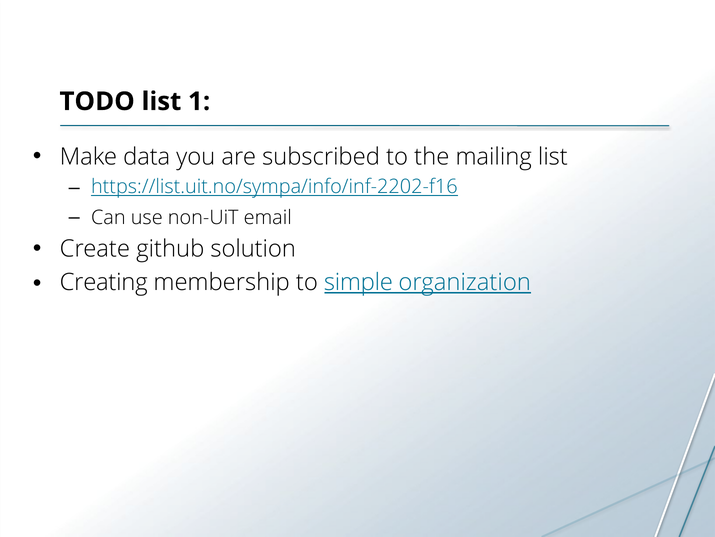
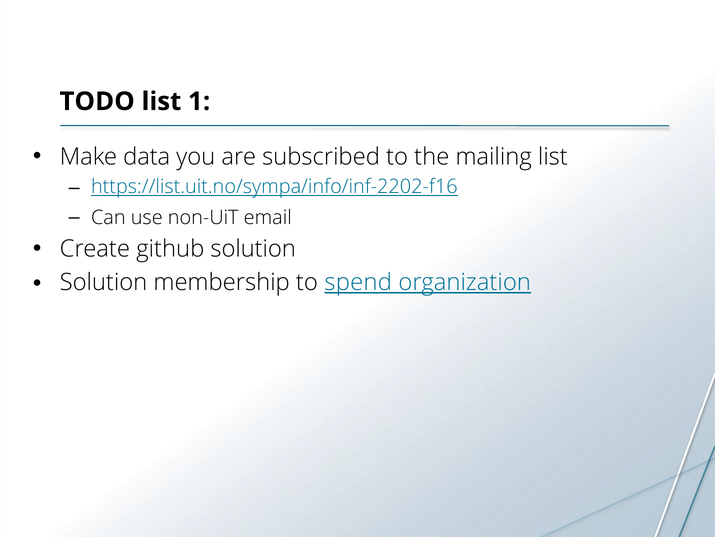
Creating: Creating -> Solution (104, 282)
simple: simple -> spend (358, 282)
